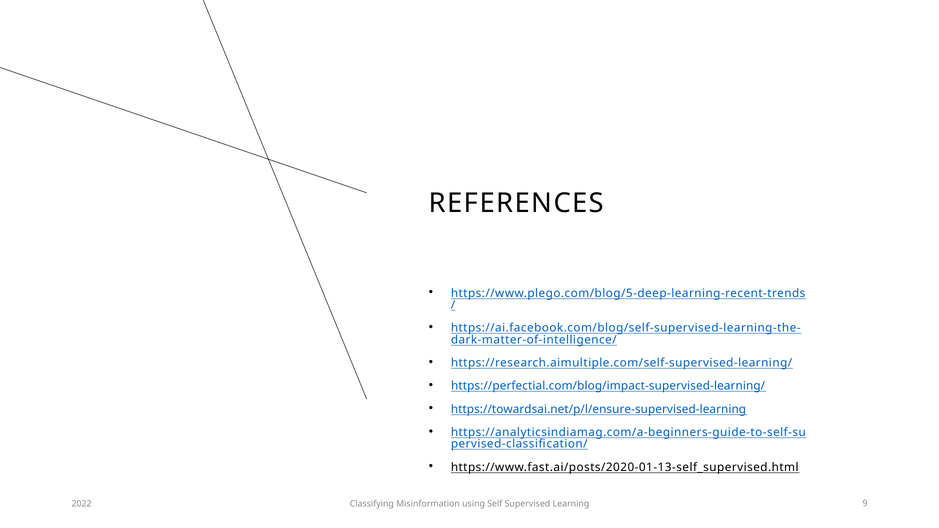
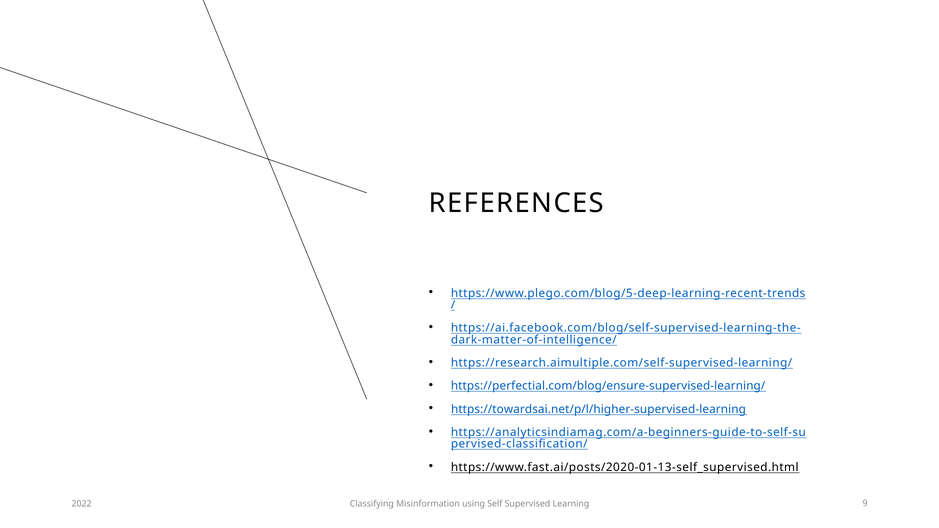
https://perfectial.com/blog/impact-supervised-learning/: https://perfectial.com/blog/impact-supervised-learning/ -> https://perfectial.com/blog/ensure-supervised-learning/ (608, 386)
https://towardsai.net/p/l/ensure-supervised-learning: https://towardsai.net/p/l/ensure-supervised-learning -> https://towardsai.net/p/l/higher-supervised-learning (598, 409)
